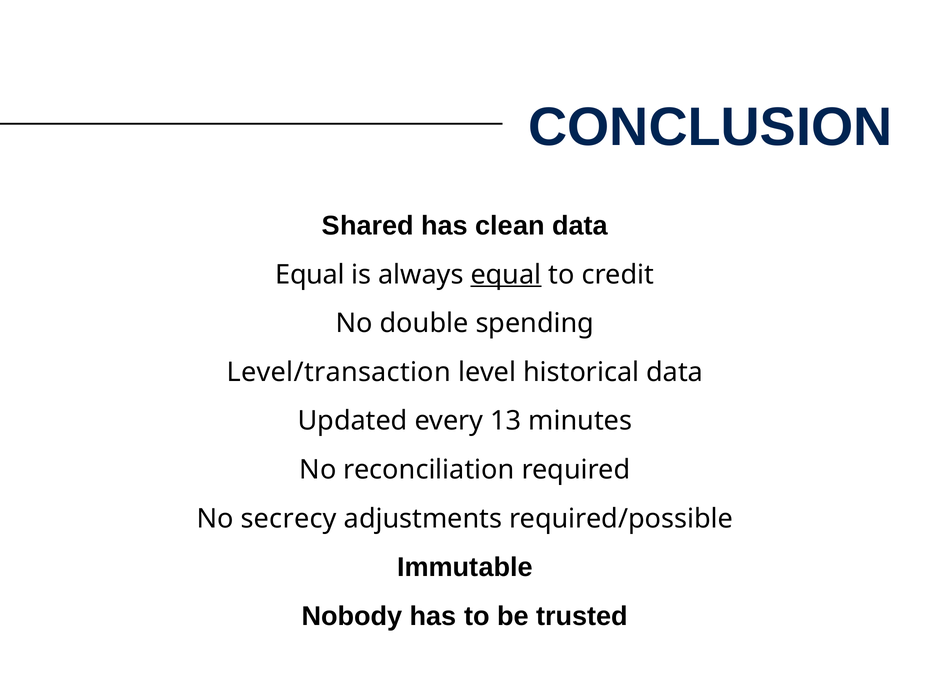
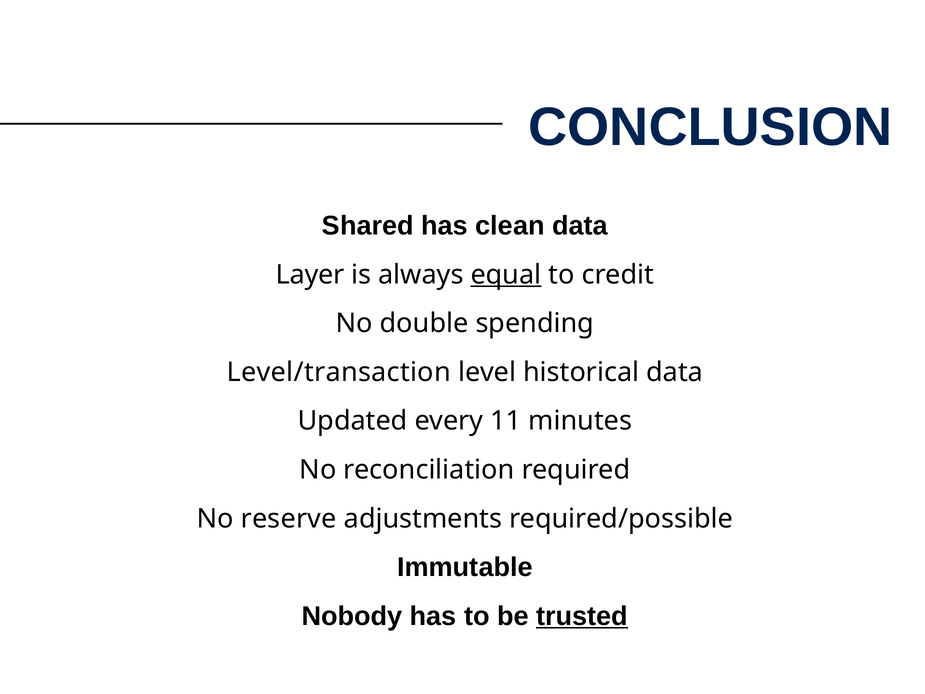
Equal: Equal -> Layer (310, 275)
13: 13 -> 11 (506, 421)
secrecy: secrecy -> reserve (289, 518)
trusted underline: none -> present (582, 616)
